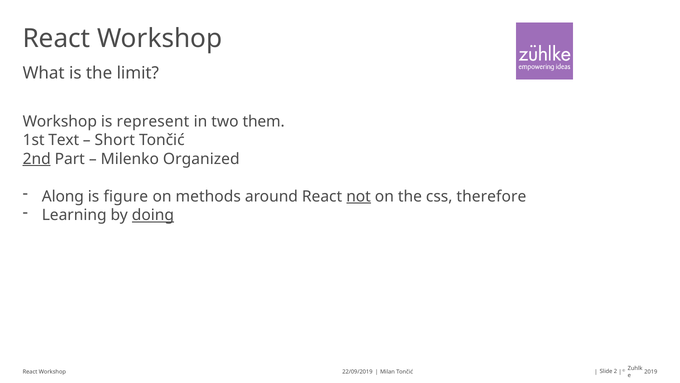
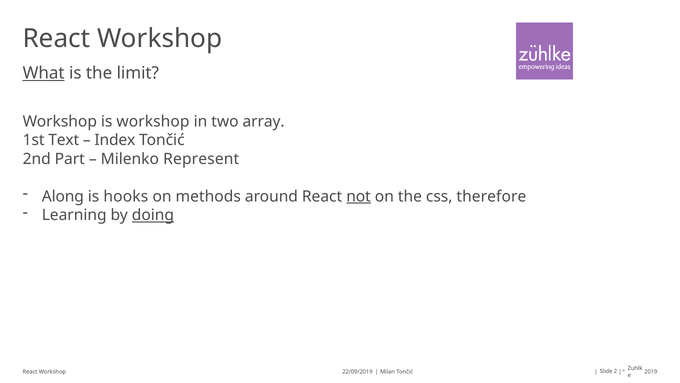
What underline: none -> present (44, 73)
is represent: represent -> workshop (153, 121)
them: them -> array (264, 121)
Short: Short -> Index (115, 140)
2nd underline: present -> none (37, 159)
Organized: Organized -> Represent (201, 159)
figure: figure -> hooks (126, 196)
